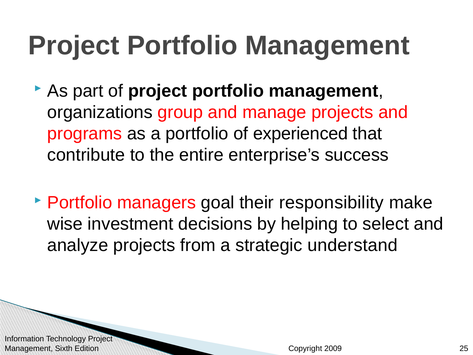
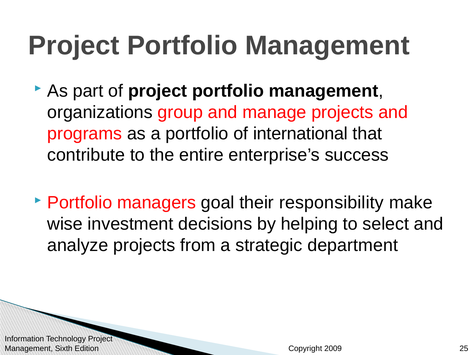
experienced: experienced -> international (300, 133)
understand: understand -> department (353, 245)
